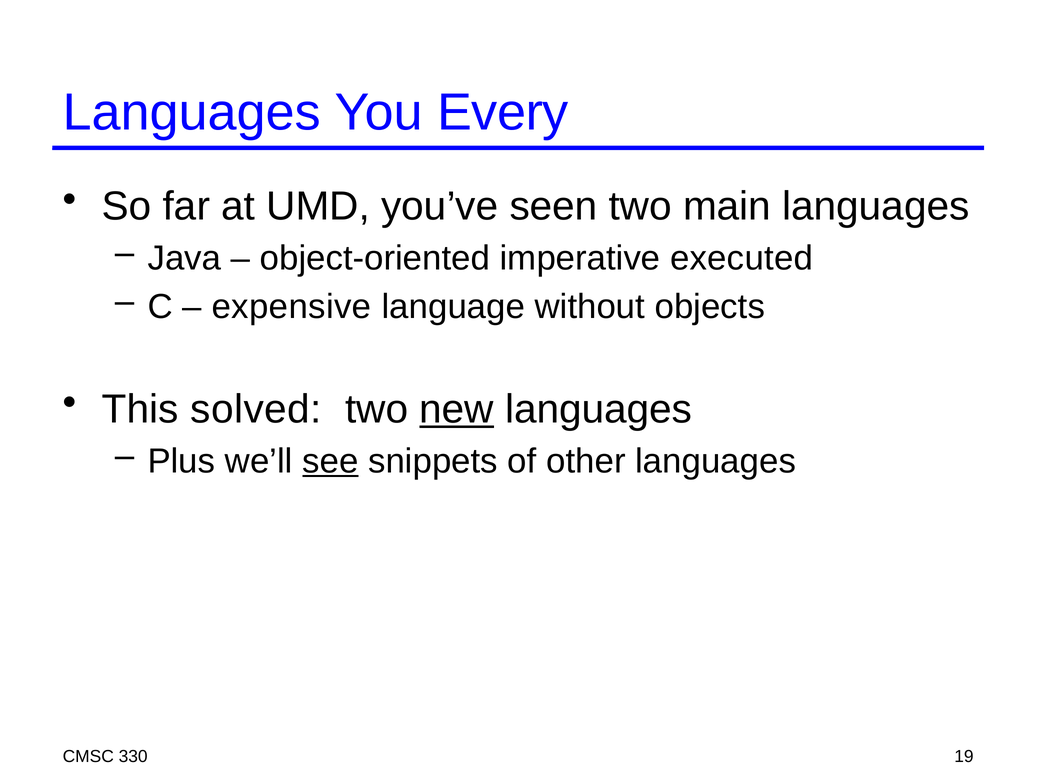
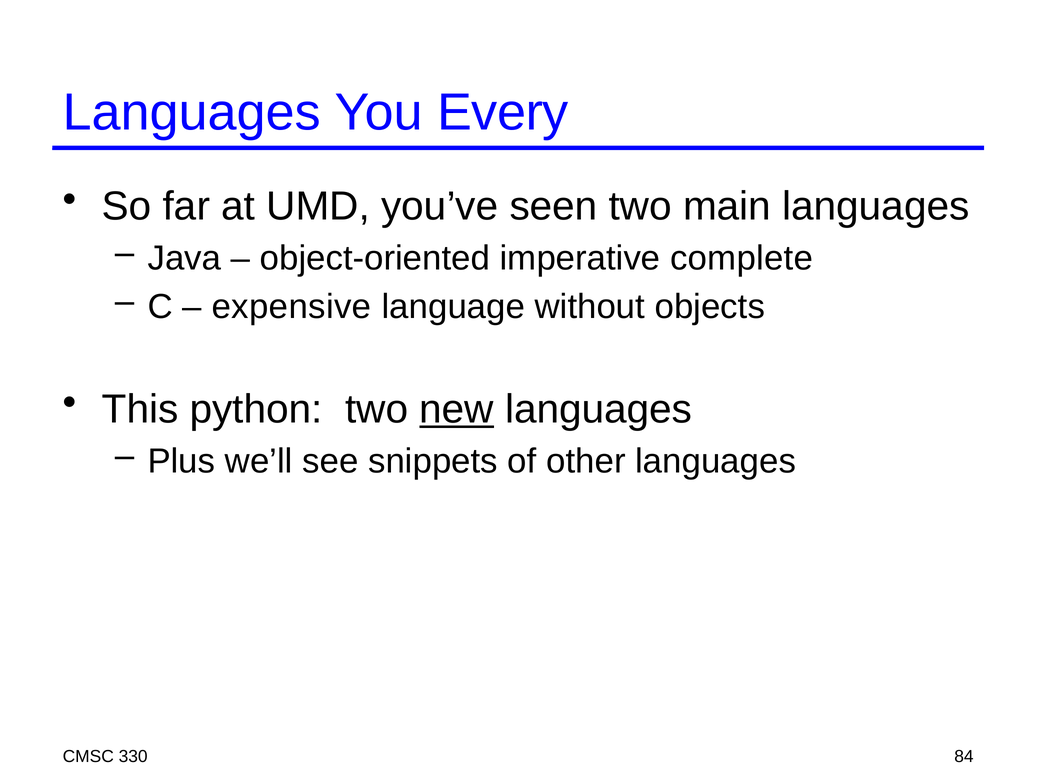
executed: executed -> complete (742, 258)
solved: solved -> python (256, 410)
see underline: present -> none (330, 462)
19: 19 -> 84 (964, 757)
